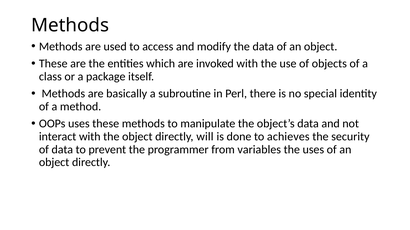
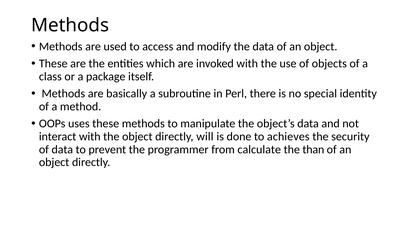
variables: variables -> calculate (259, 150)
the uses: uses -> than (313, 150)
